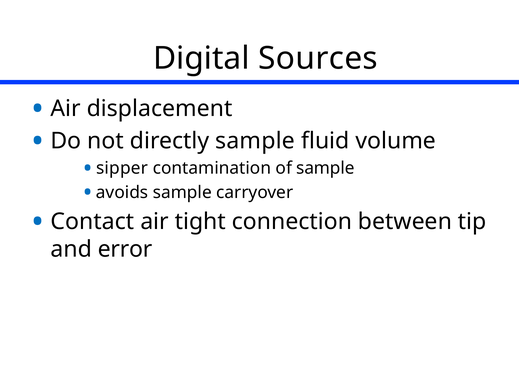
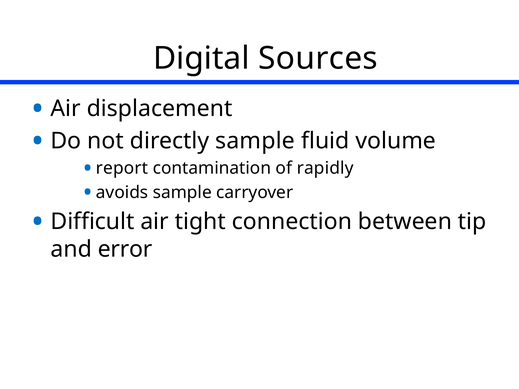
sipper: sipper -> report (122, 168)
of sample: sample -> rapidly (325, 168)
Contact: Contact -> Difficult (92, 222)
